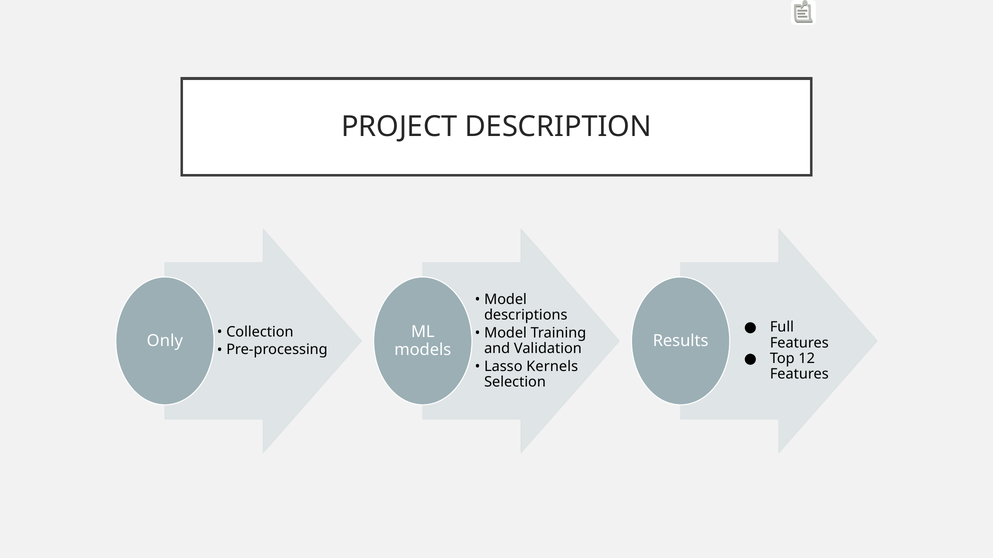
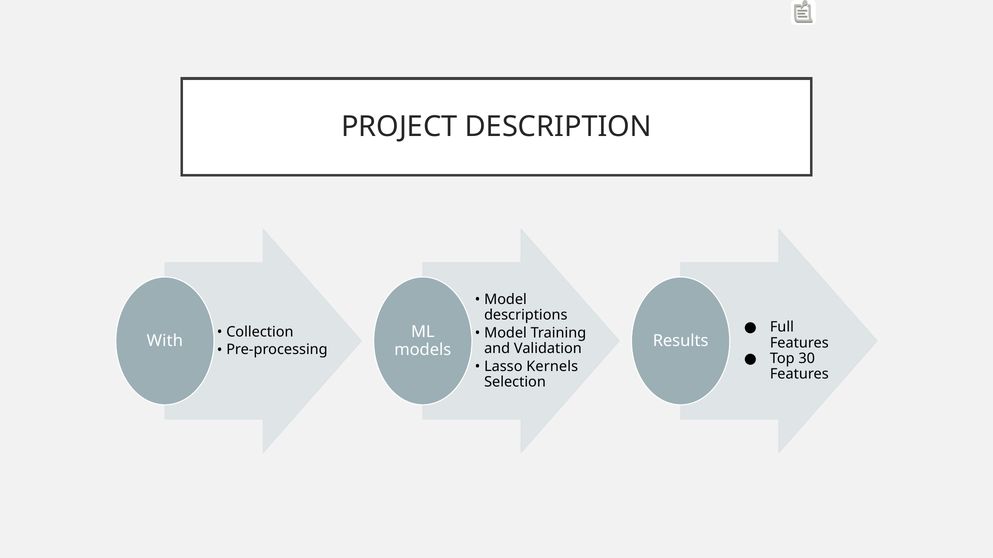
Only: Only -> With (165, 341)
12: 12 -> 30 (807, 359)
